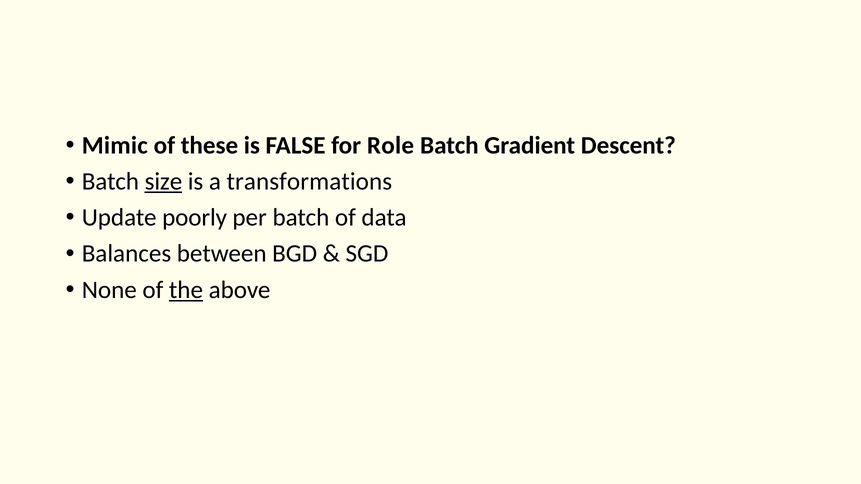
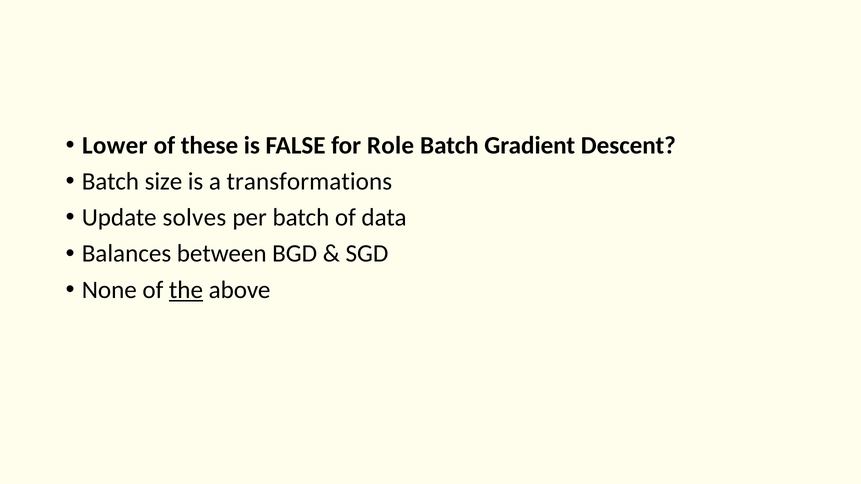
Mimic: Mimic -> Lower (115, 146)
size underline: present -> none (163, 182)
poorly: poorly -> solves (194, 218)
